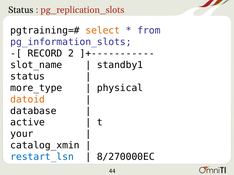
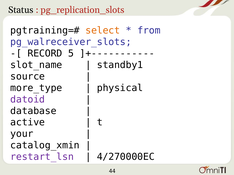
pg_information_slots: pg_information_slots -> pg_walreceiver_slots (71, 42)
2: 2 -> 5 (71, 54)
status: status -> source (28, 77)
datoid colour: orange -> purple (28, 100)
restart_lsn colour: blue -> purple (42, 157)
8/270000EC: 8/270000EC -> 4/270000EC (126, 157)
